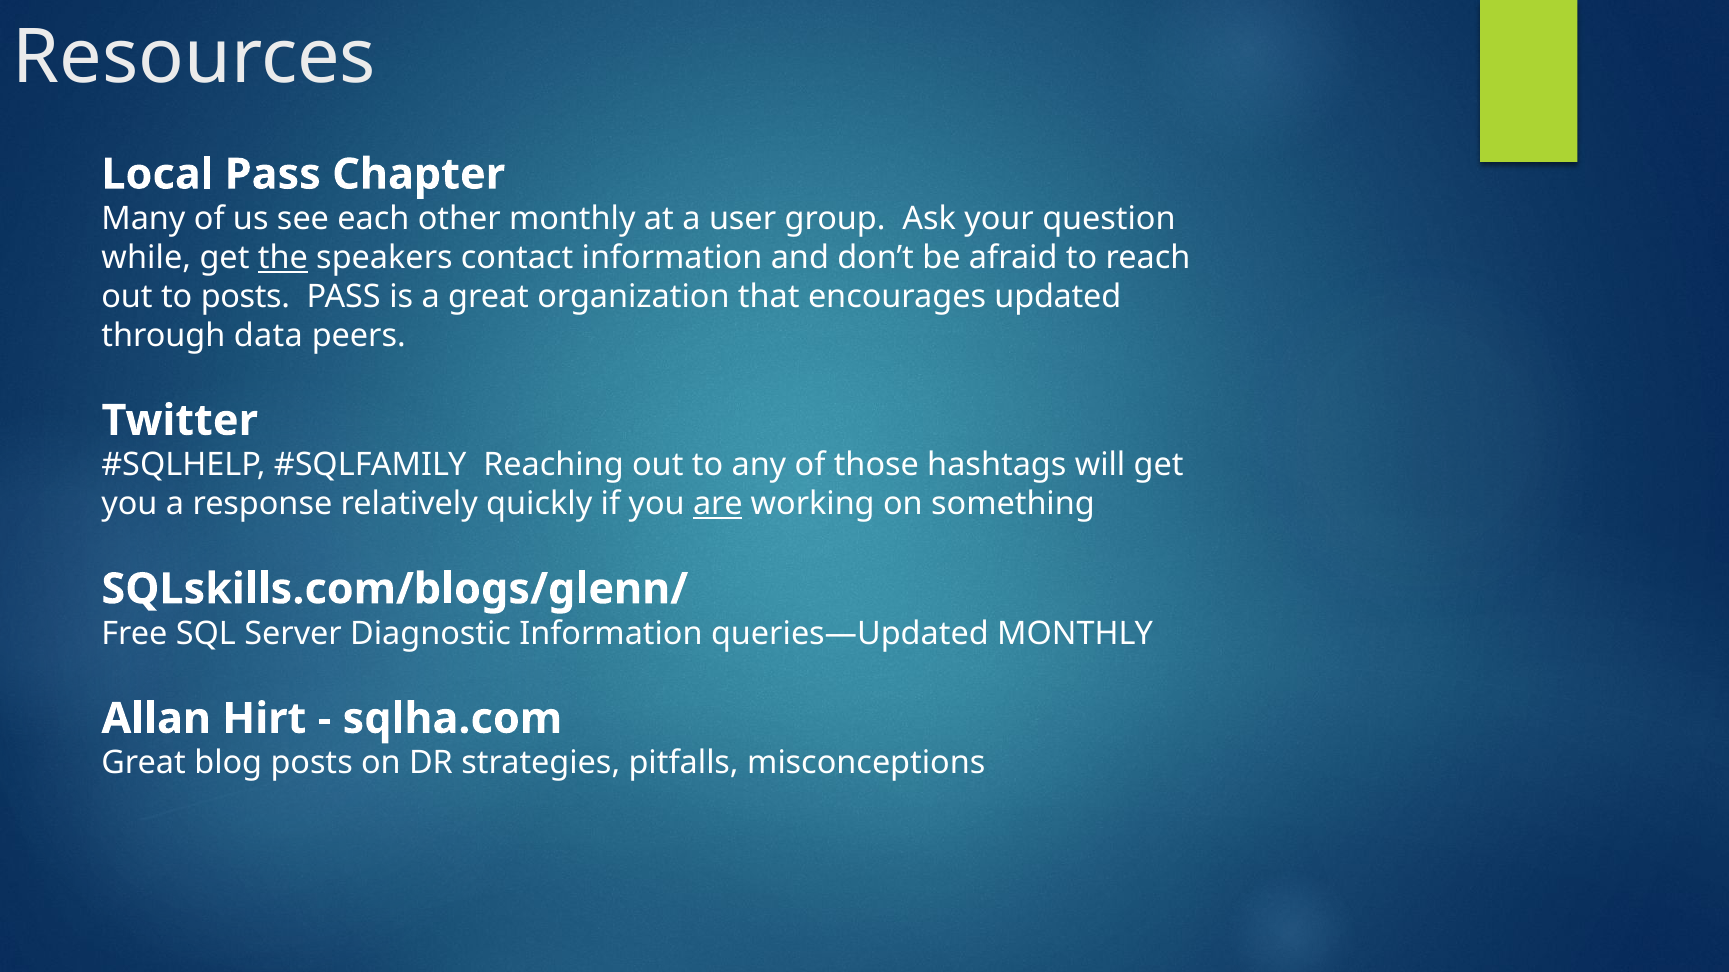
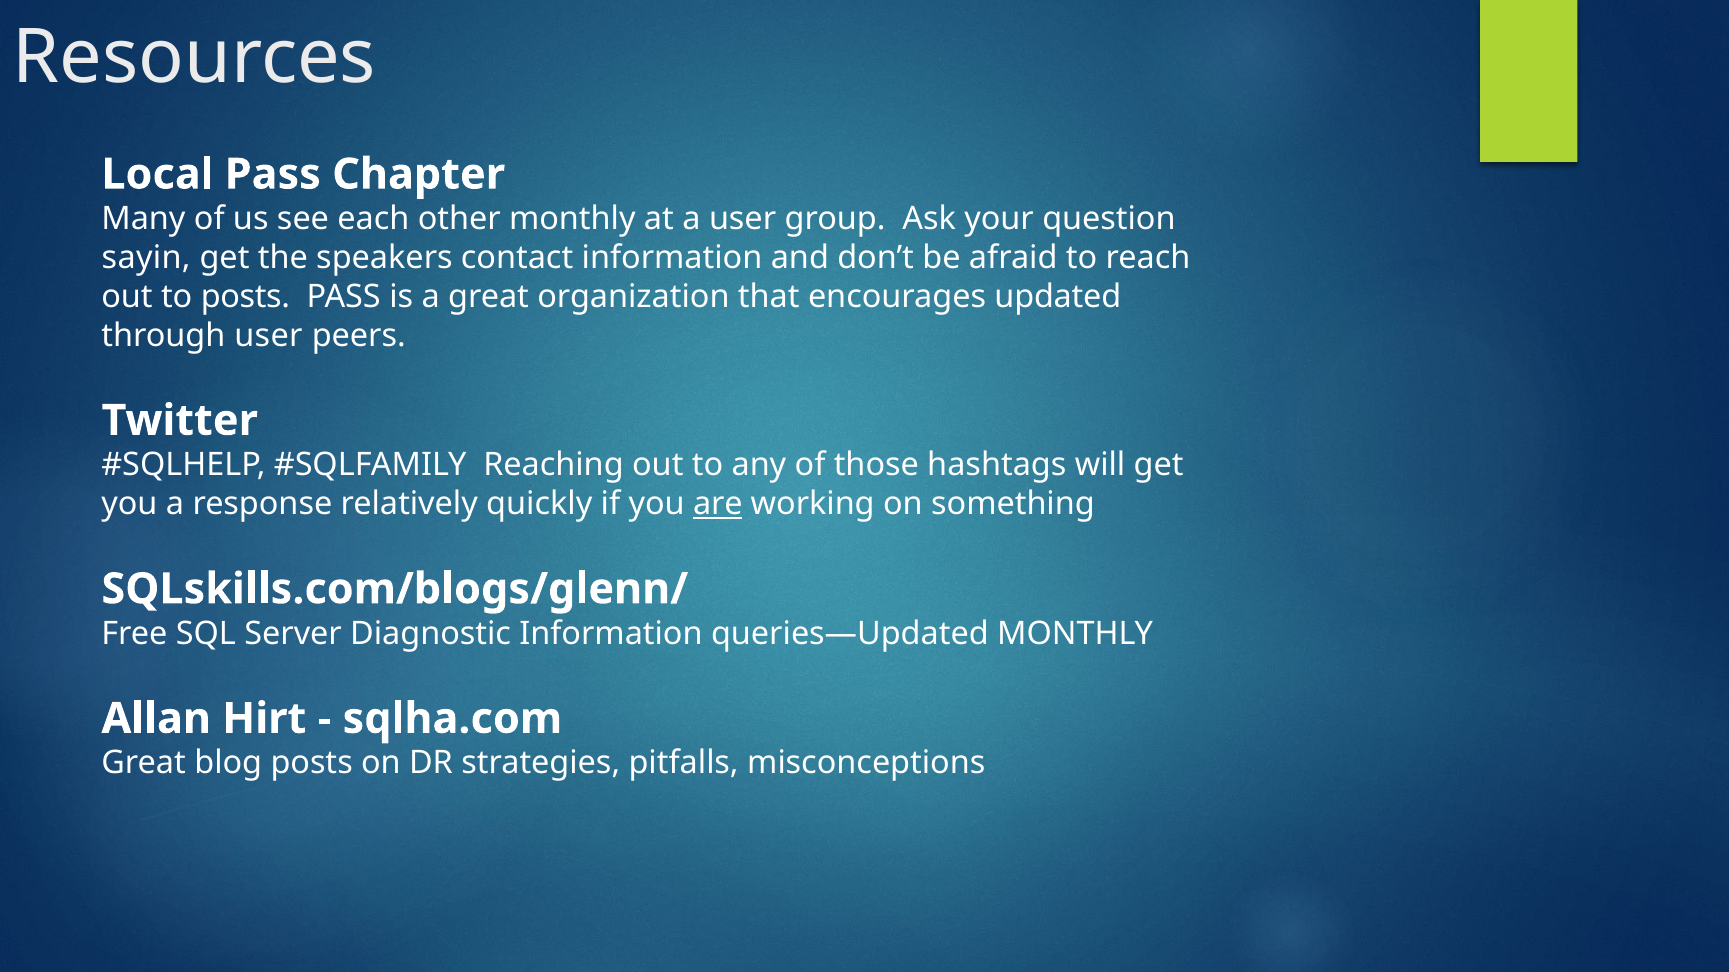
while: while -> sayin (146, 258)
the underline: present -> none (283, 258)
through data: data -> user (268, 336)
